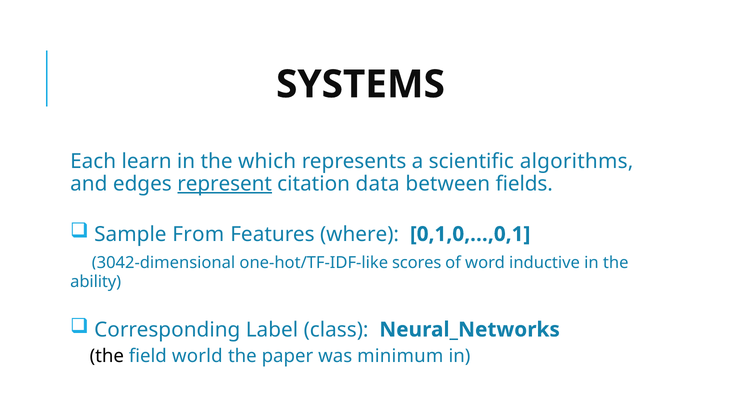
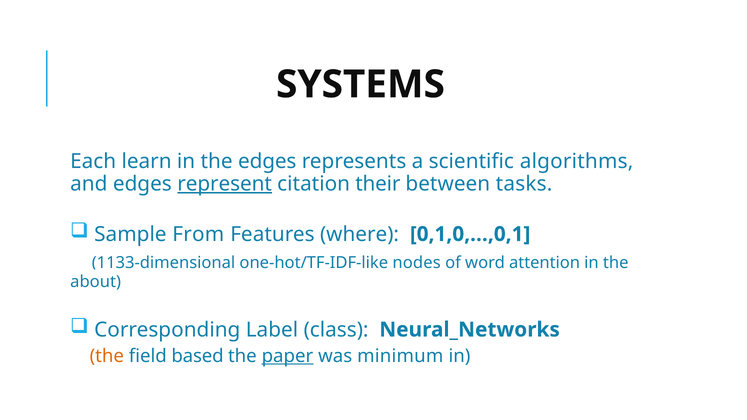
the which: which -> edges (267, 162)
data: data -> their (378, 184)
fields: fields -> tasks (524, 184)
3042-dimensional: 3042-dimensional -> 1133-dimensional (163, 263)
scores: scores -> nodes (417, 263)
inductive: inductive -> attention (545, 263)
ability: ability -> about (96, 282)
the colour: black -> orange (107, 356)
world: world -> based (198, 356)
paper underline: none -> present (287, 356)
